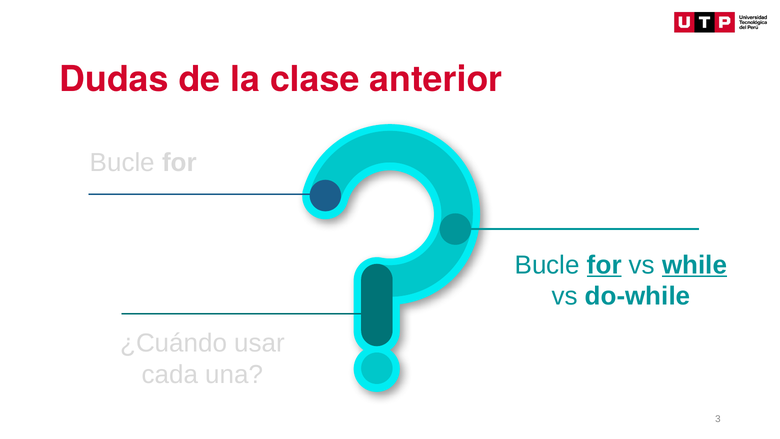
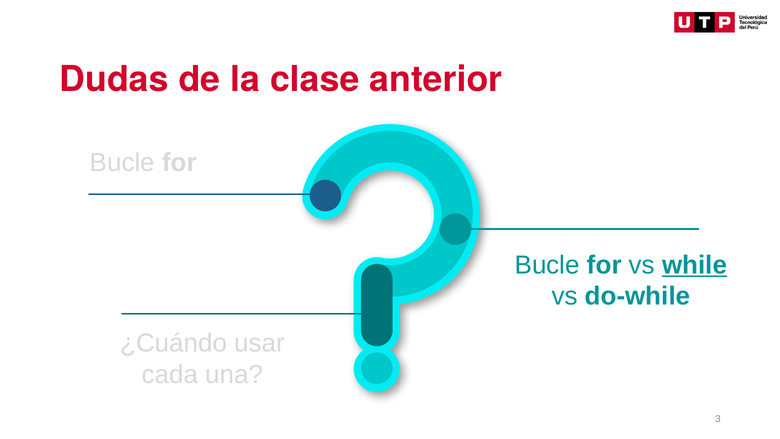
for underline: present -> none (604, 265)
